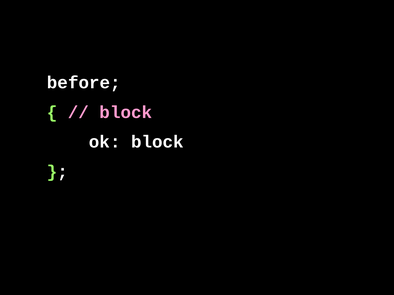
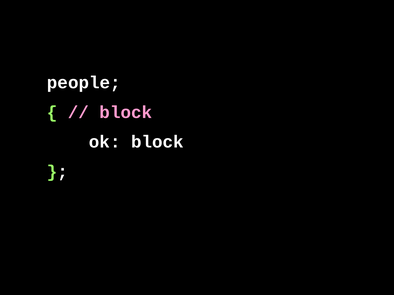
before: before -> people (84, 83)
